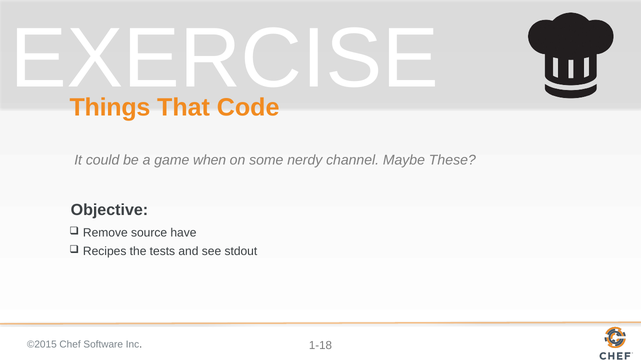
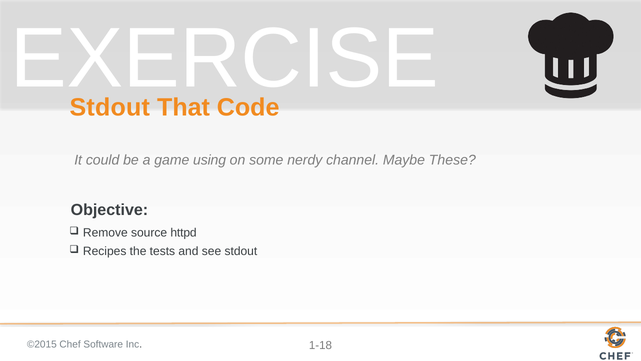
Things: Things -> Stdout (110, 107)
when: when -> using (210, 160)
have: have -> httpd (184, 233)
